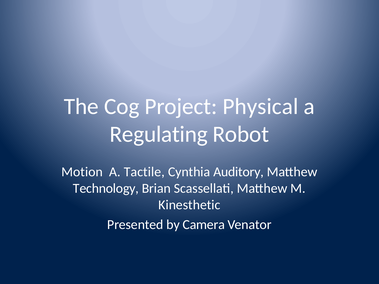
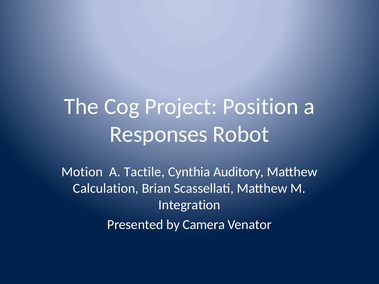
Physical: Physical -> Position (260, 106)
Regulating: Regulating -> Responses (159, 134)
Technology: Technology -> Calculation (106, 189)
Kinesthetic: Kinesthetic -> Integration (189, 205)
